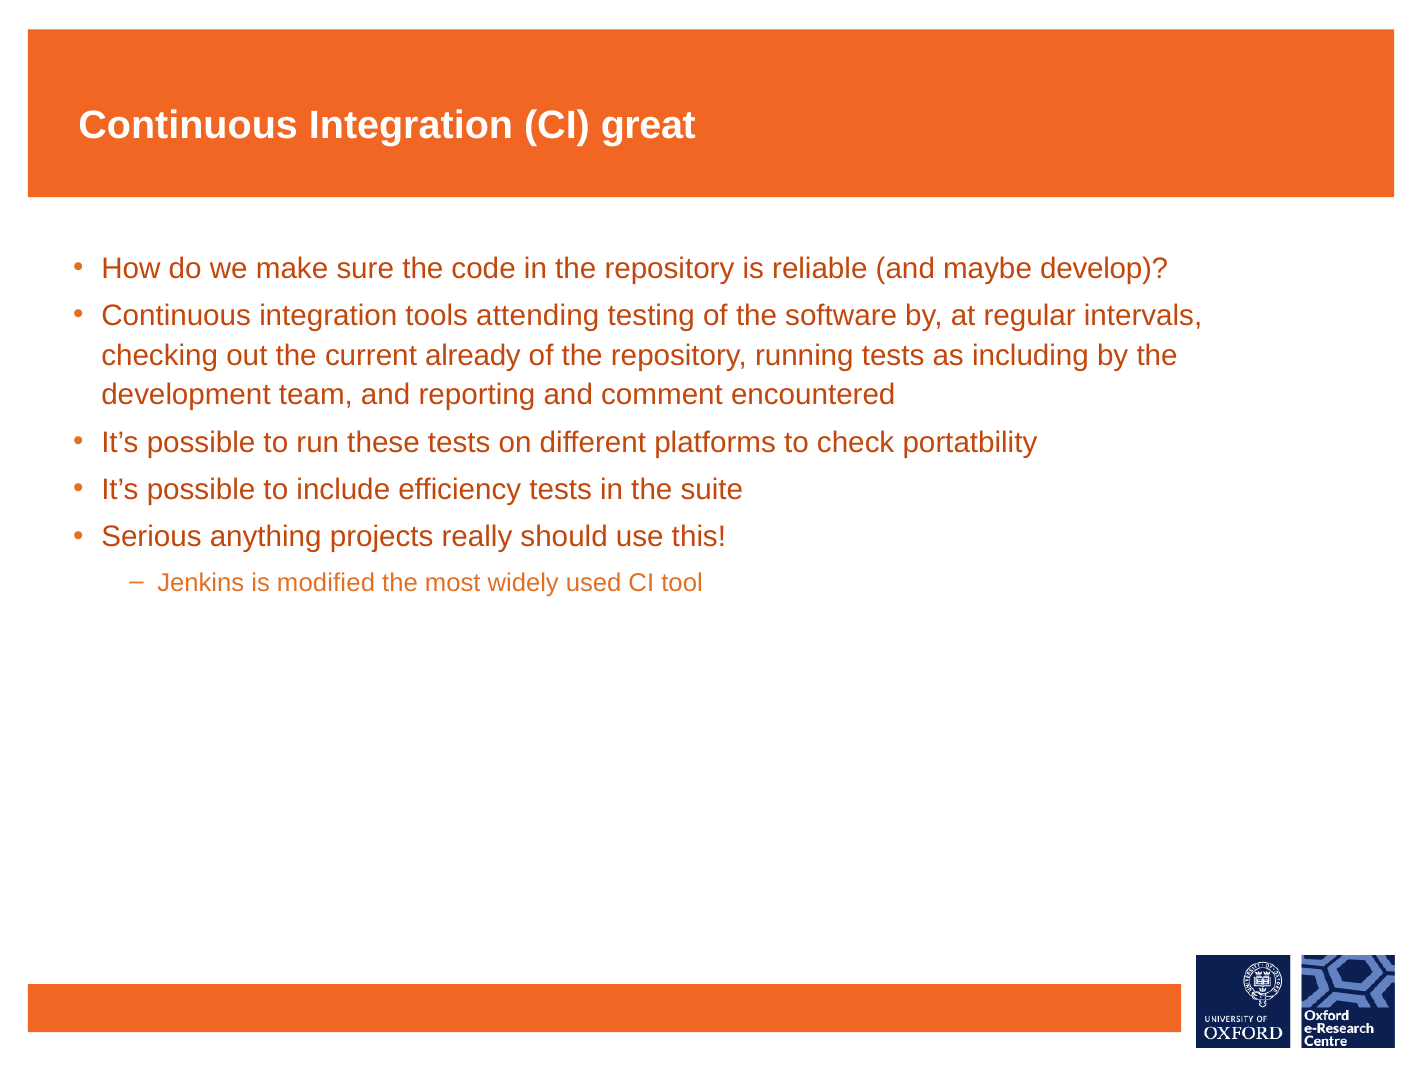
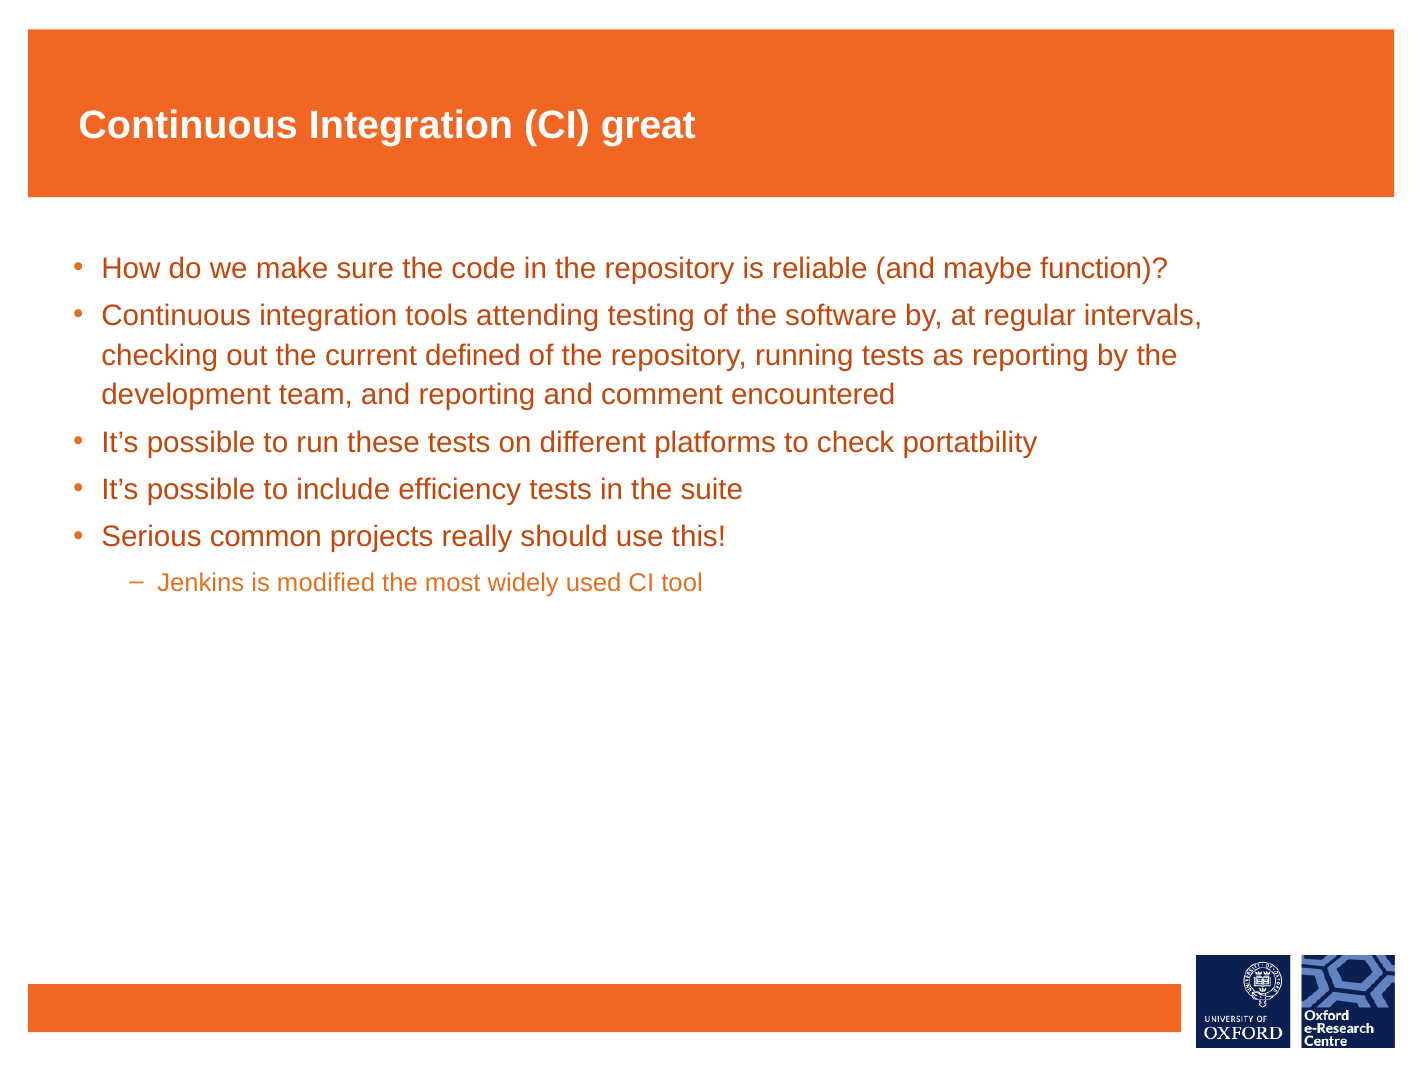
develop: develop -> function (1104, 269)
already: already -> defined (473, 356)
as including: including -> reporting (1031, 356)
anything: anything -> common (266, 537)
